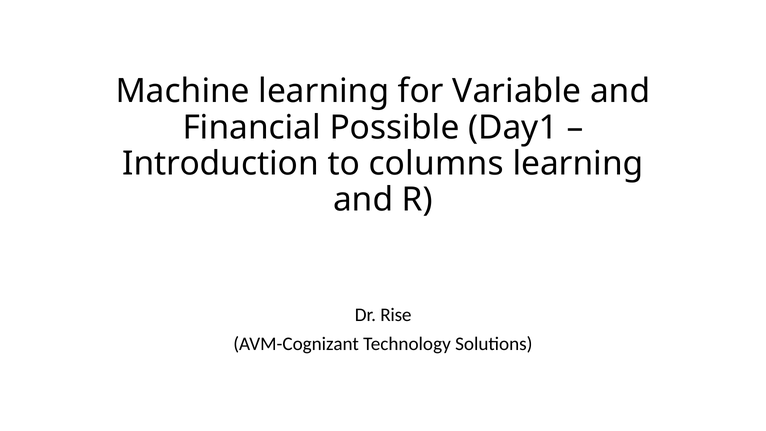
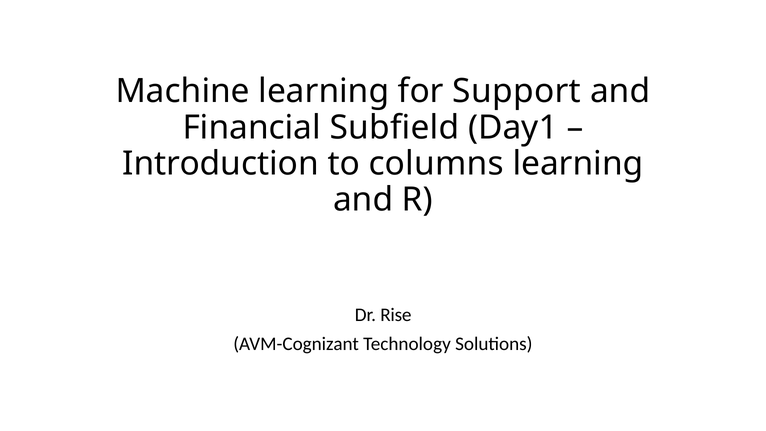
Variable: Variable -> Support (517, 91)
Possible: Possible -> Subfield (394, 127)
